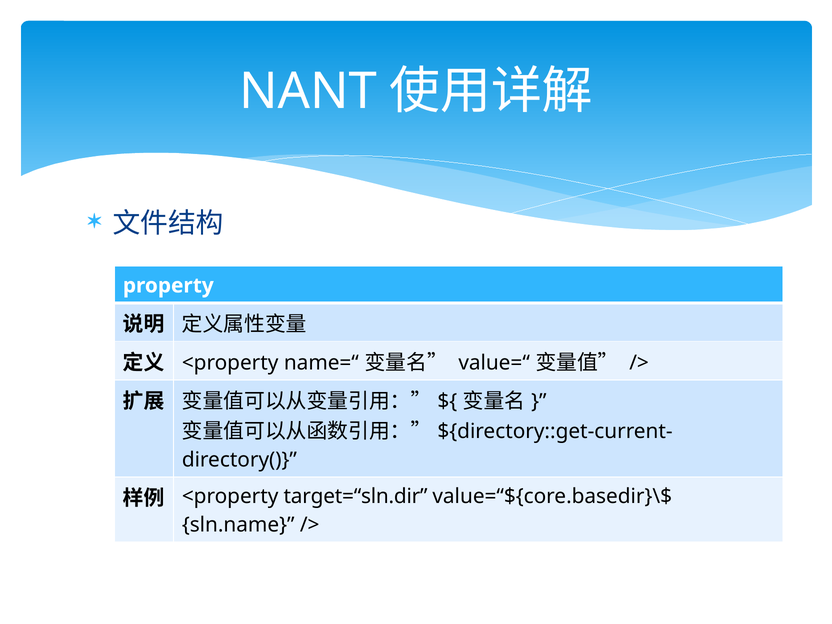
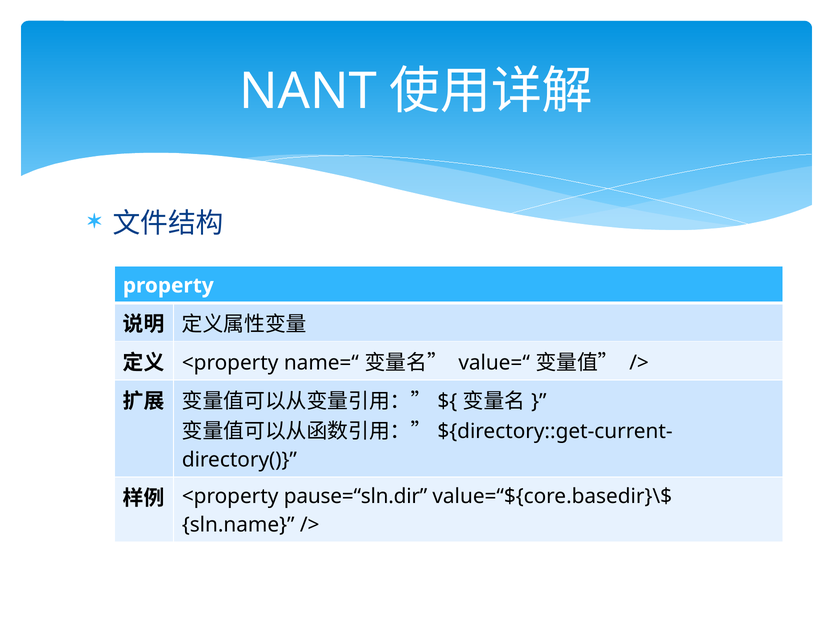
target=“sln.dir: target=“sln.dir -> pause=“sln.dir (356, 496)
